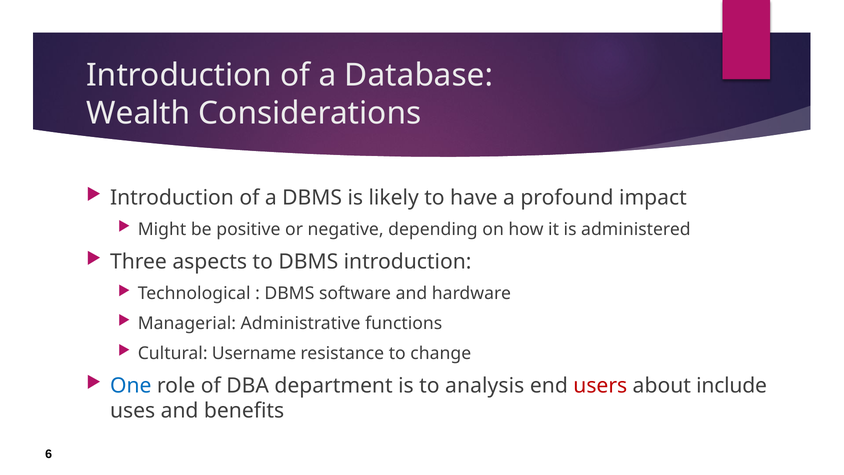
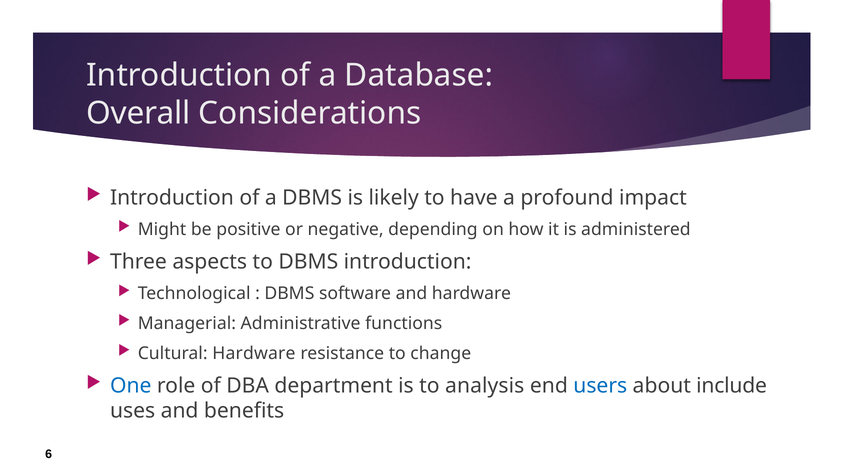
Wealth: Wealth -> Overall (138, 113)
Cultural Username: Username -> Hardware (254, 353)
users colour: red -> blue (600, 385)
